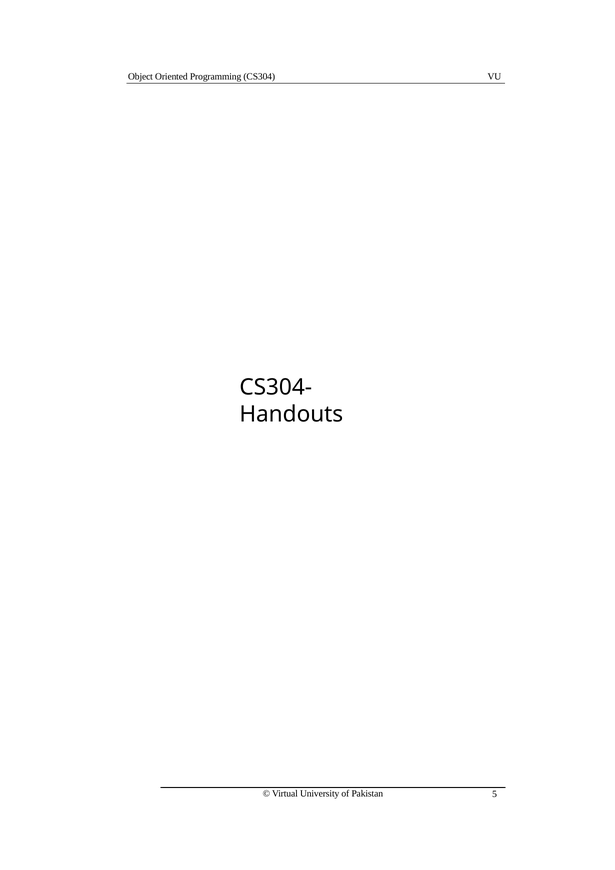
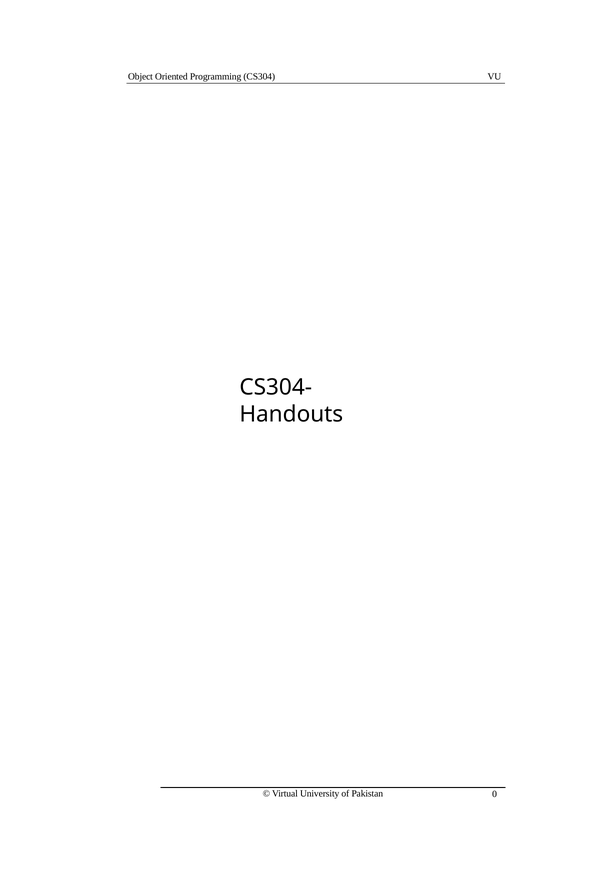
5: 5 -> 0 (495, 794)
